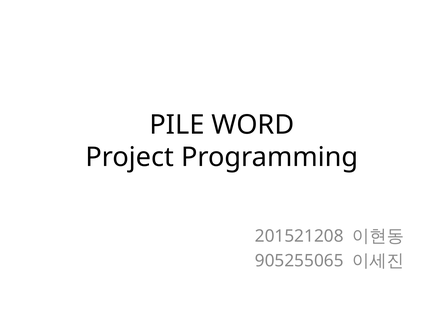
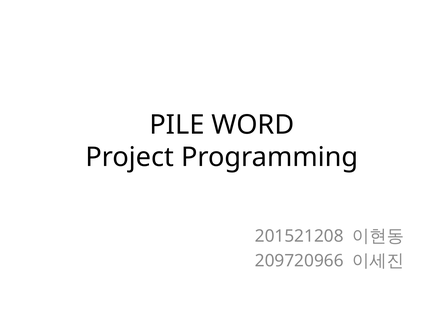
905255065: 905255065 -> 209720966 (299, 261)
